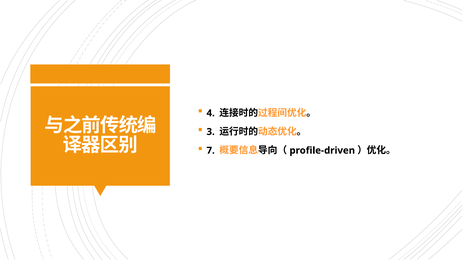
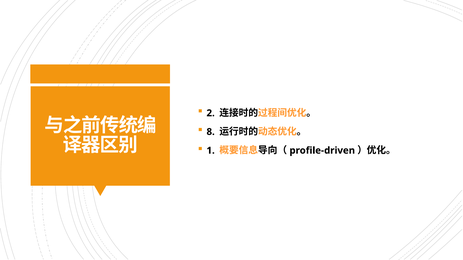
4: 4 -> 2 (211, 113)
3: 3 -> 8 (211, 132)
7: 7 -> 1 (211, 151)
